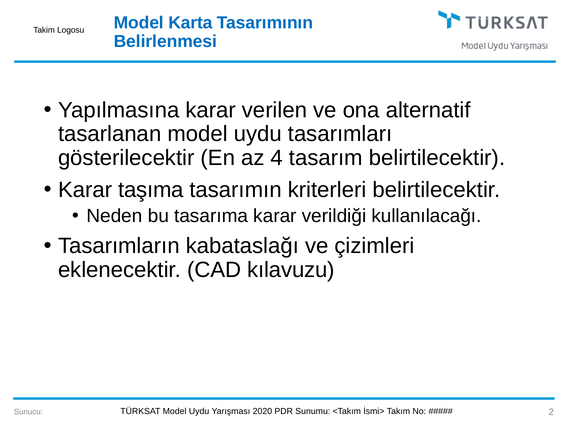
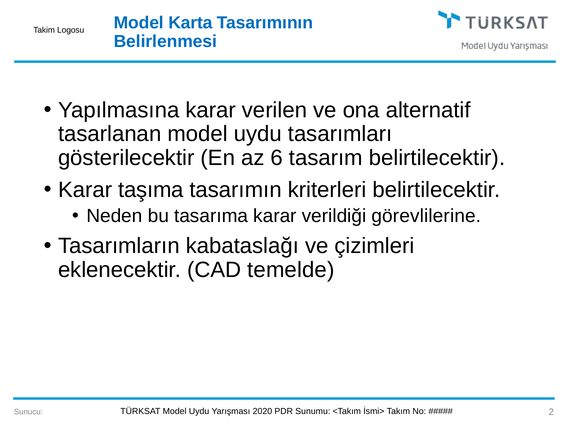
4: 4 -> 6 (277, 158)
kullanılacağı: kullanılacağı -> görevlilerine (426, 216)
kılavuzu: kılavuzu -> temelde (291, 270)
